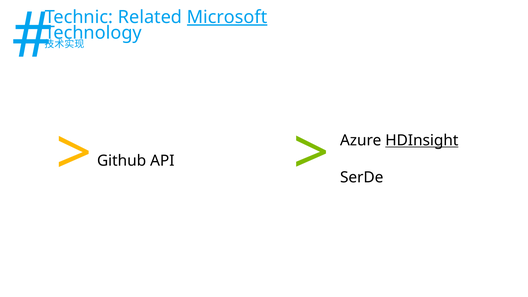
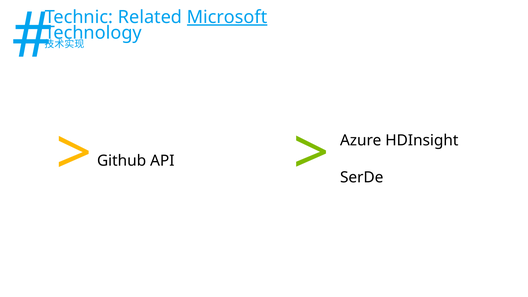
HDInsight underline: present -> none (422, 140)
